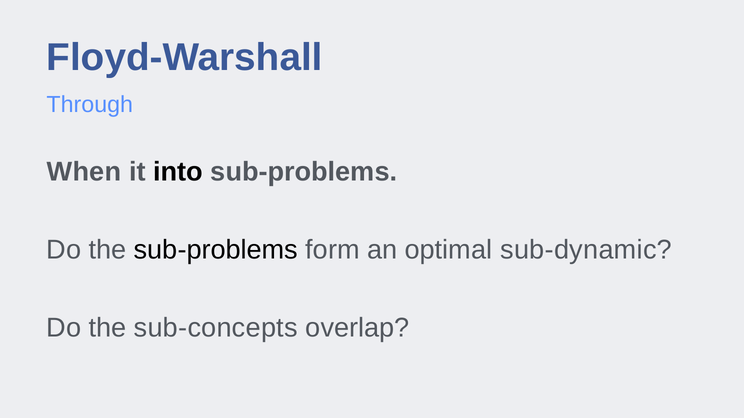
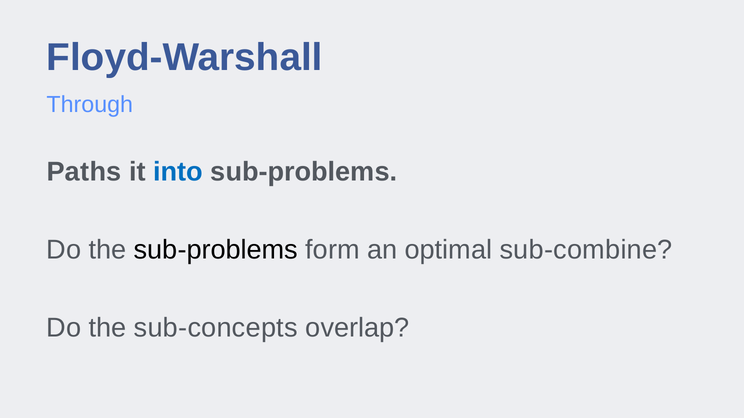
When: When -> Paths (84, 172)
into colour: black -> blue (178, 172)
sub-dynamic: sub-dynamic -> sub-combine (586, 250)
